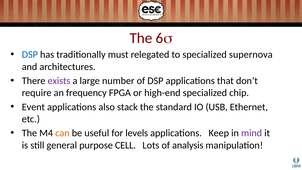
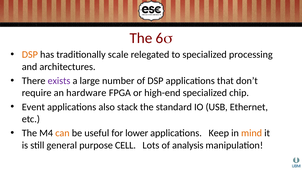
DSP colour: blue -> orange (30, 55)
must: must -> scale (118, 55)
supernova: supernova -> processing (251, 55)
frequency: frequency -> hardware (86, 93)
levels: levels -> lower (137, 133)
mind colour: purple -> orange (252, 133)
